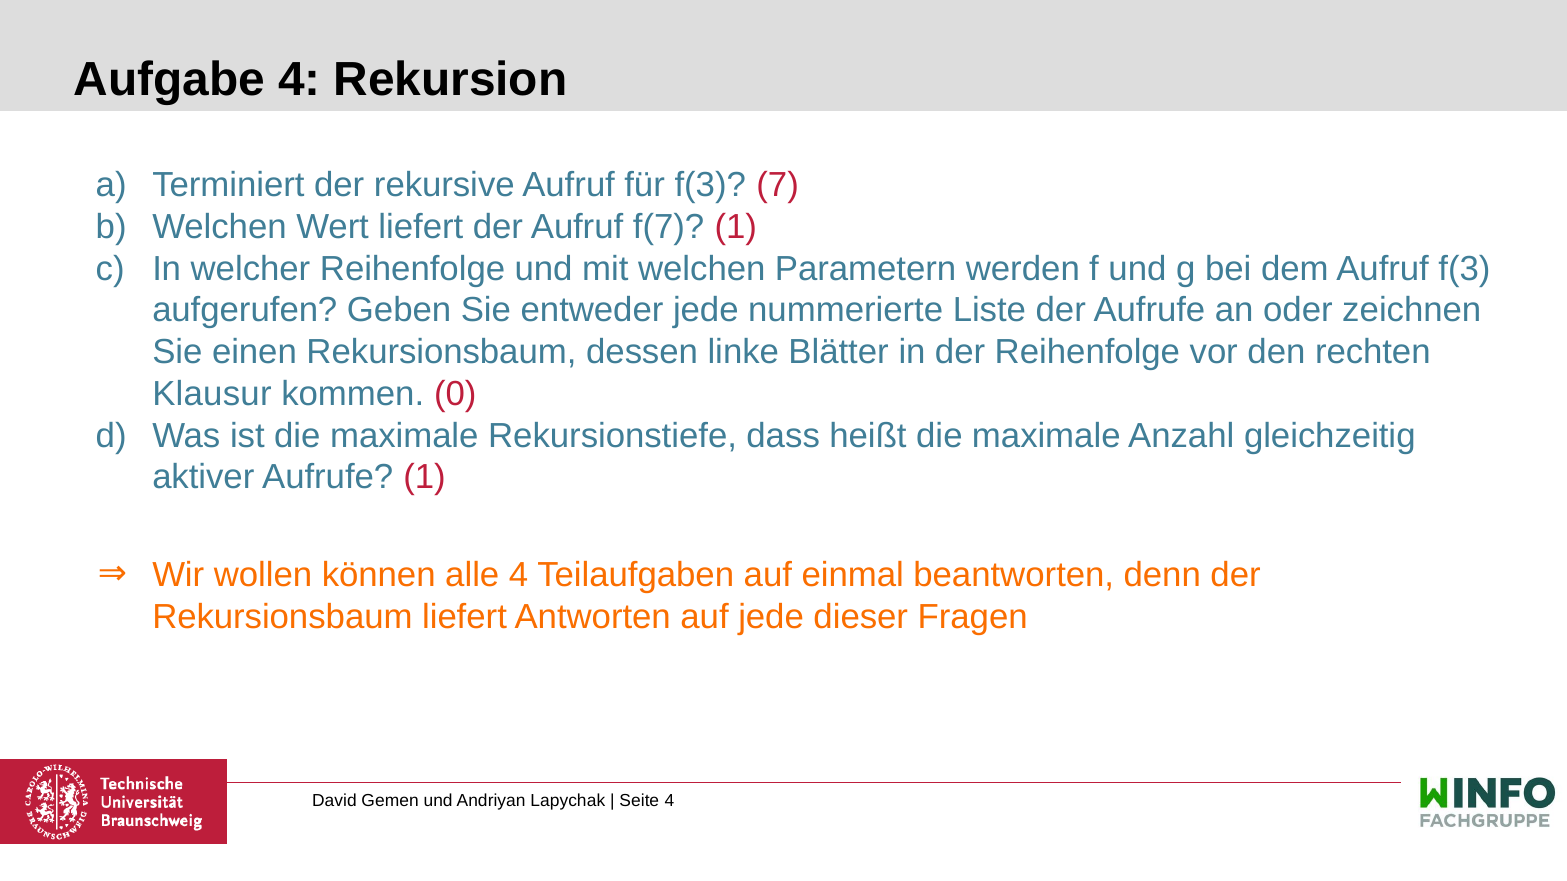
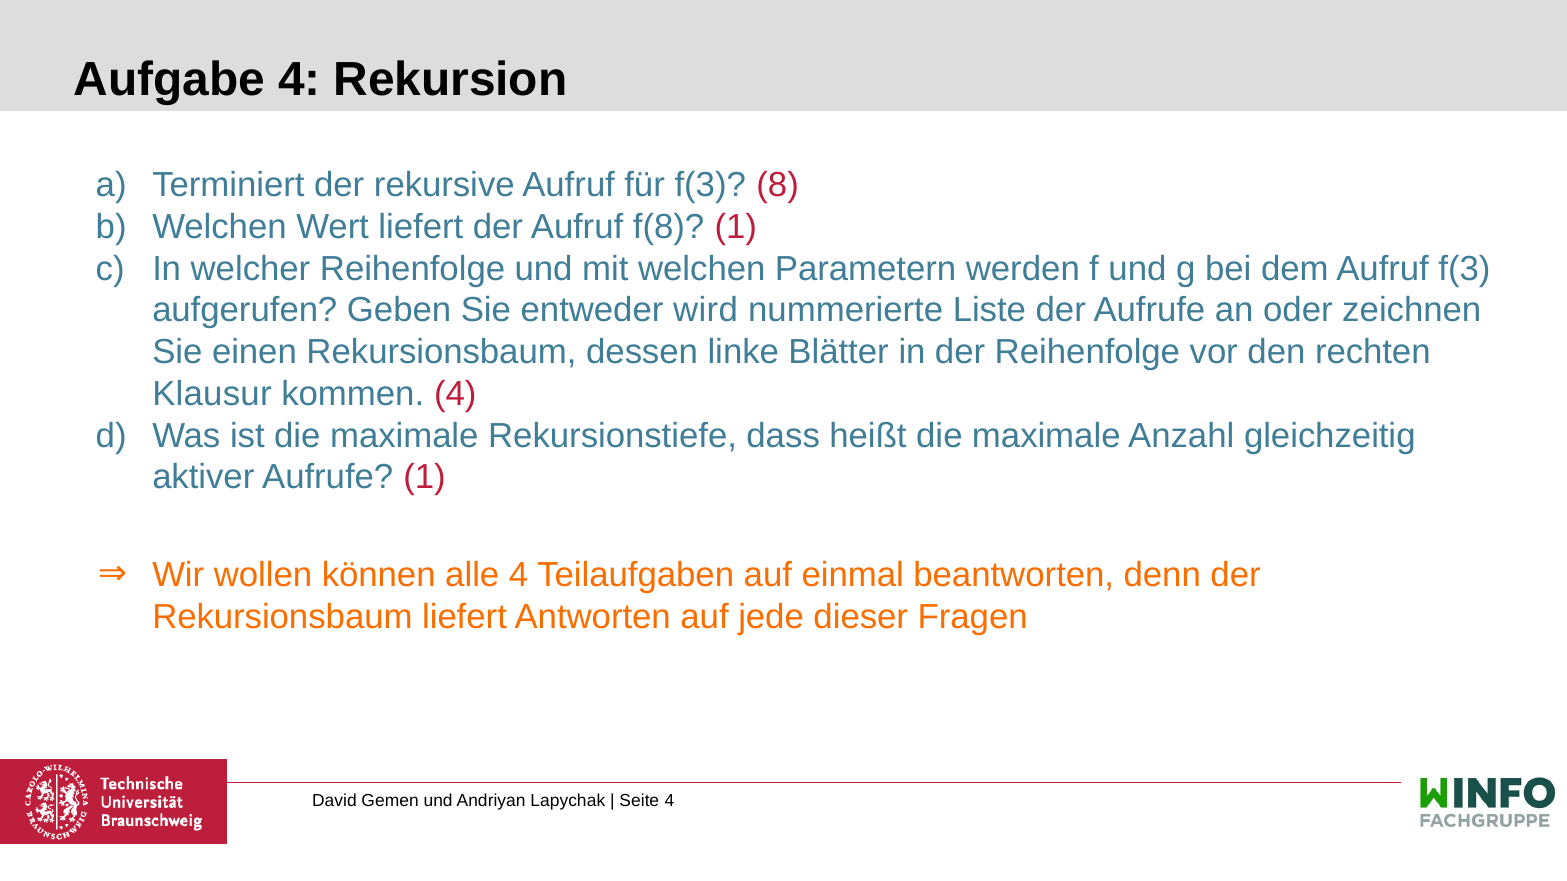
7: 7 -> 8 (778, 185)
f(7: f(7 -> f(8 (669, 227)
entweder jede: jede -> wird (706, 311)
kommen 0: 0 -> 4 (455, 394)
